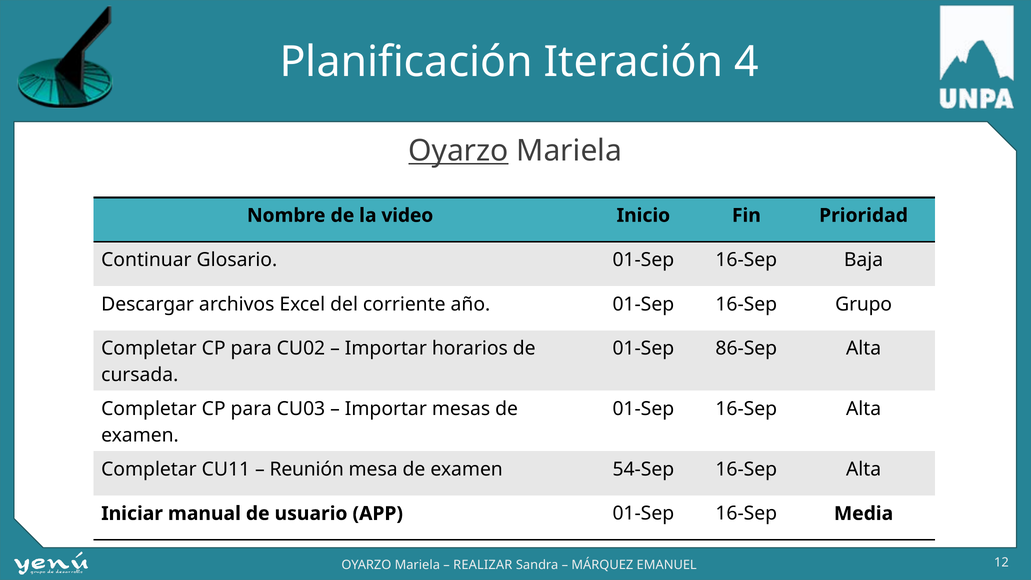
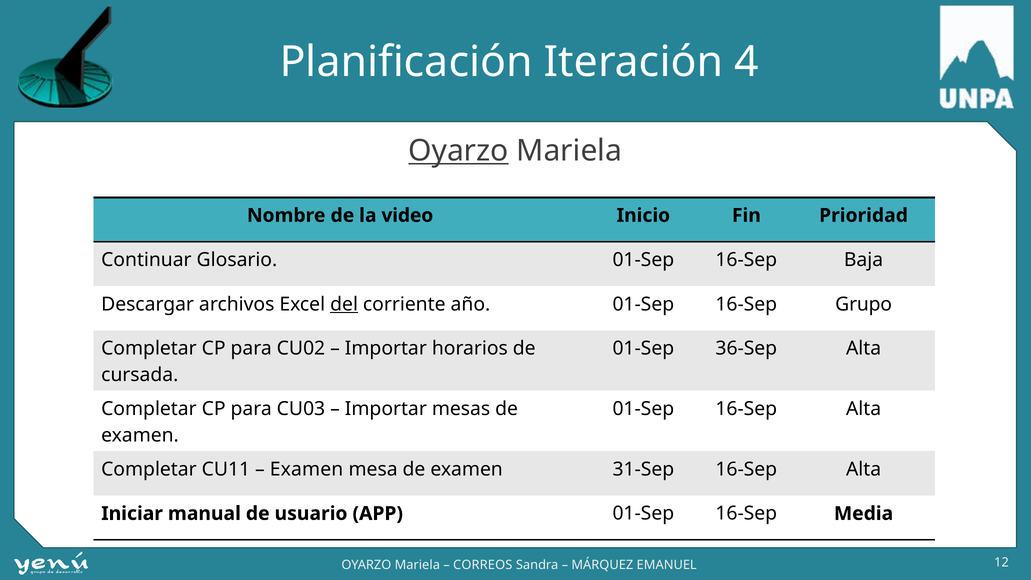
del underline: none -> present (344, 304)
86-Sep: 86-Sep -> 36-Sep (746, 348)
Reunión: Reunión -> Examen (307, 469)
54-Sep: 54-Sep -> 31-Sep (643, 469)
REALIZAR: REALIZAR -> CORREOS (483, 565)
